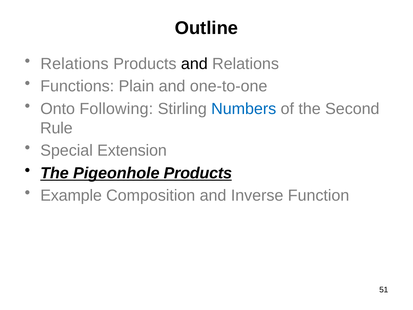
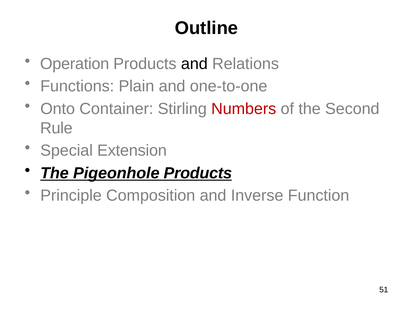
Relations: Relations -> Operation (75, 64)
Following: Following -> Container (116, 109)
Numbers colour: blue -> red (244, 109)
Example: Example -> Principle (71, 195)
